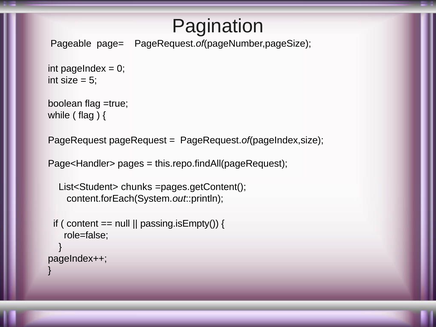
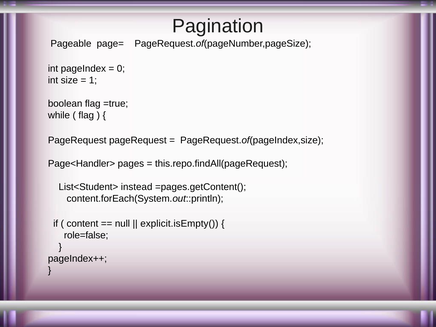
5: 5 -> 1 (93, 80)
chunks: chunks -> instead (137, 187)
passing.isEmpty(: passing.isEmpty( -> explicit.isEmpty( (179, 224)
